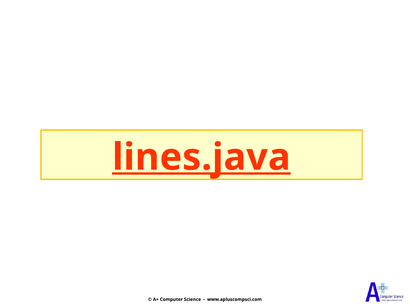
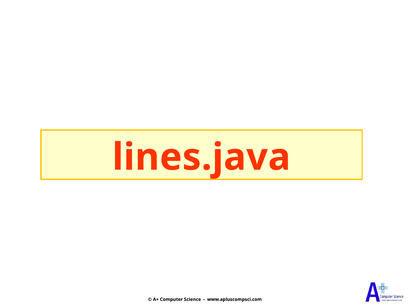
lines.java underline: present -> none (201, 157)
